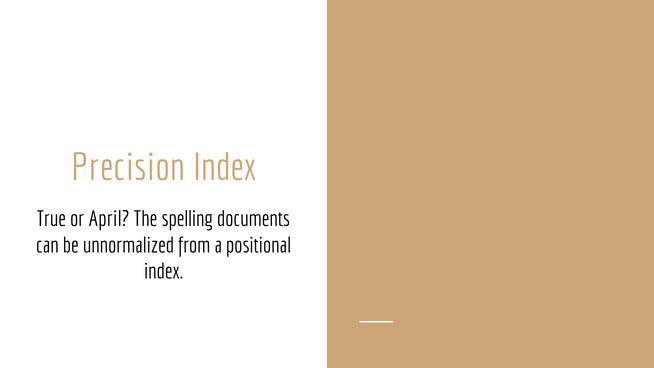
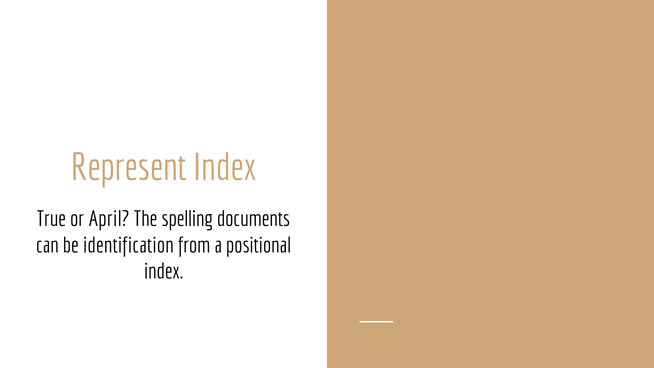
Precision: Precision -> Represent (129, 167)
unnormalized: unnormalized -> identification (128, 245)
